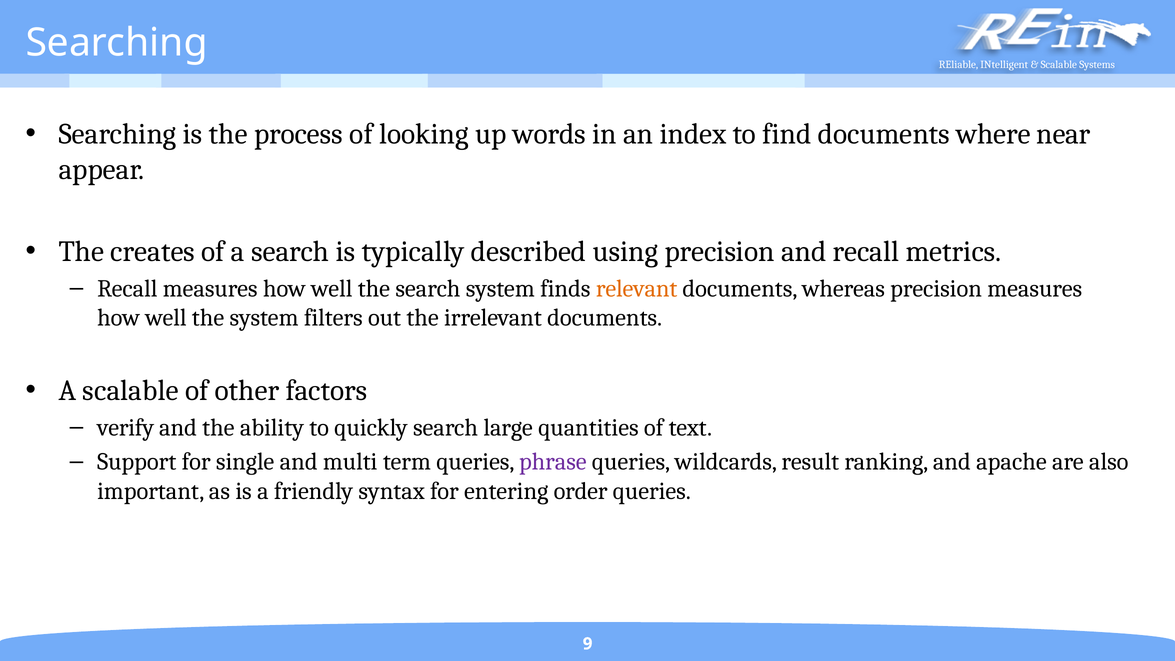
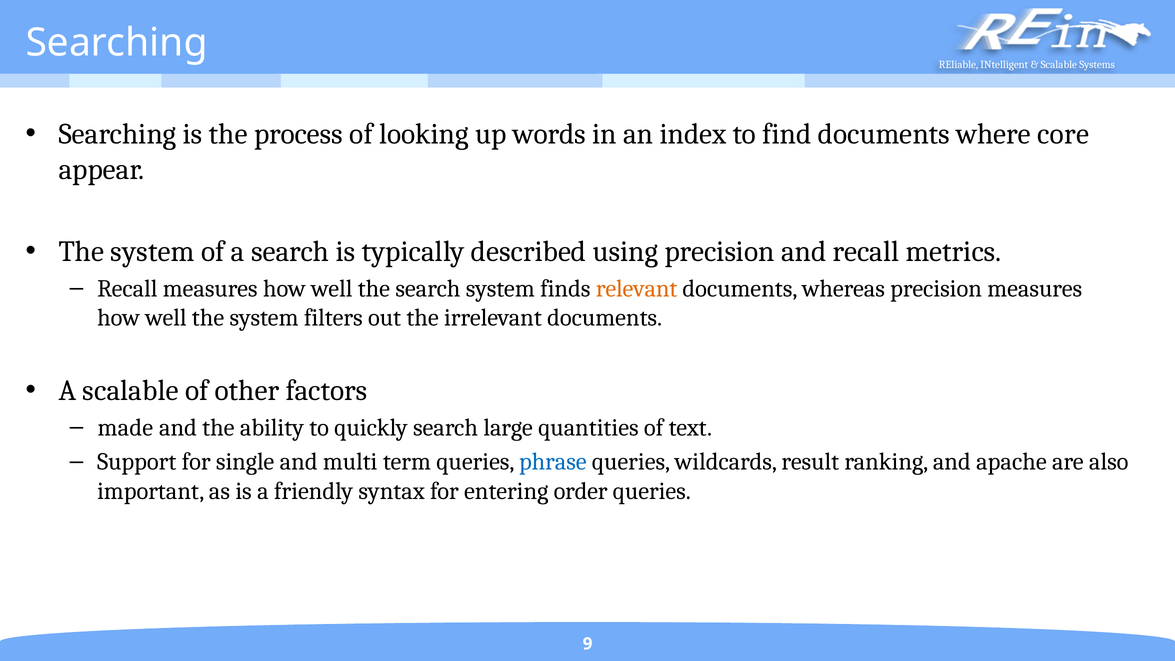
near: near -> core (1063, 134)
creates: creates -> system (153, 252)
verify: verify -> made (125, 428)
phrase colour: purple -> blue (553, 462)
